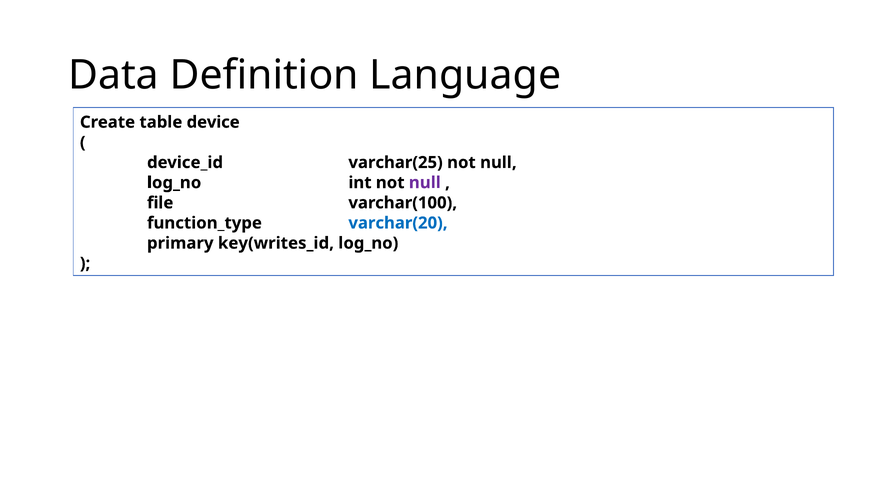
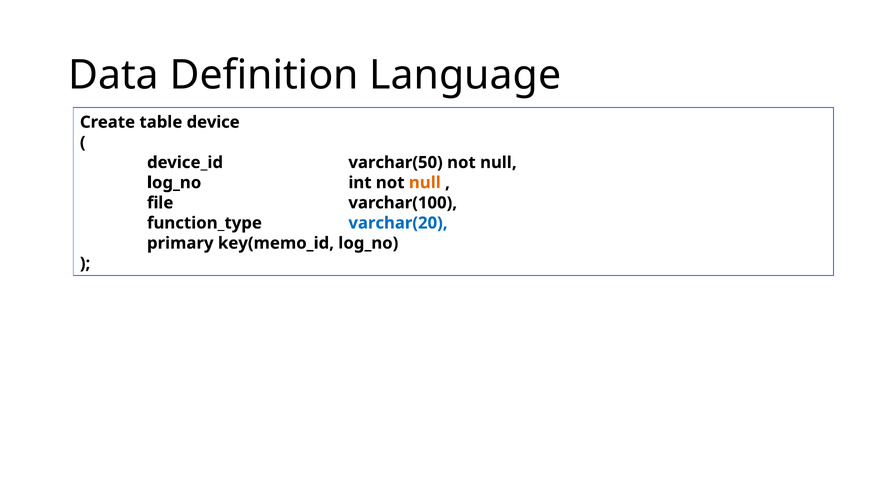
varchar(25: varchar(25 -> varchar(50 (396, 162)
null colour: purple -> orange (425, 182)
key(writes_id: key(writes_id -> key(memo_id (276, 243)
